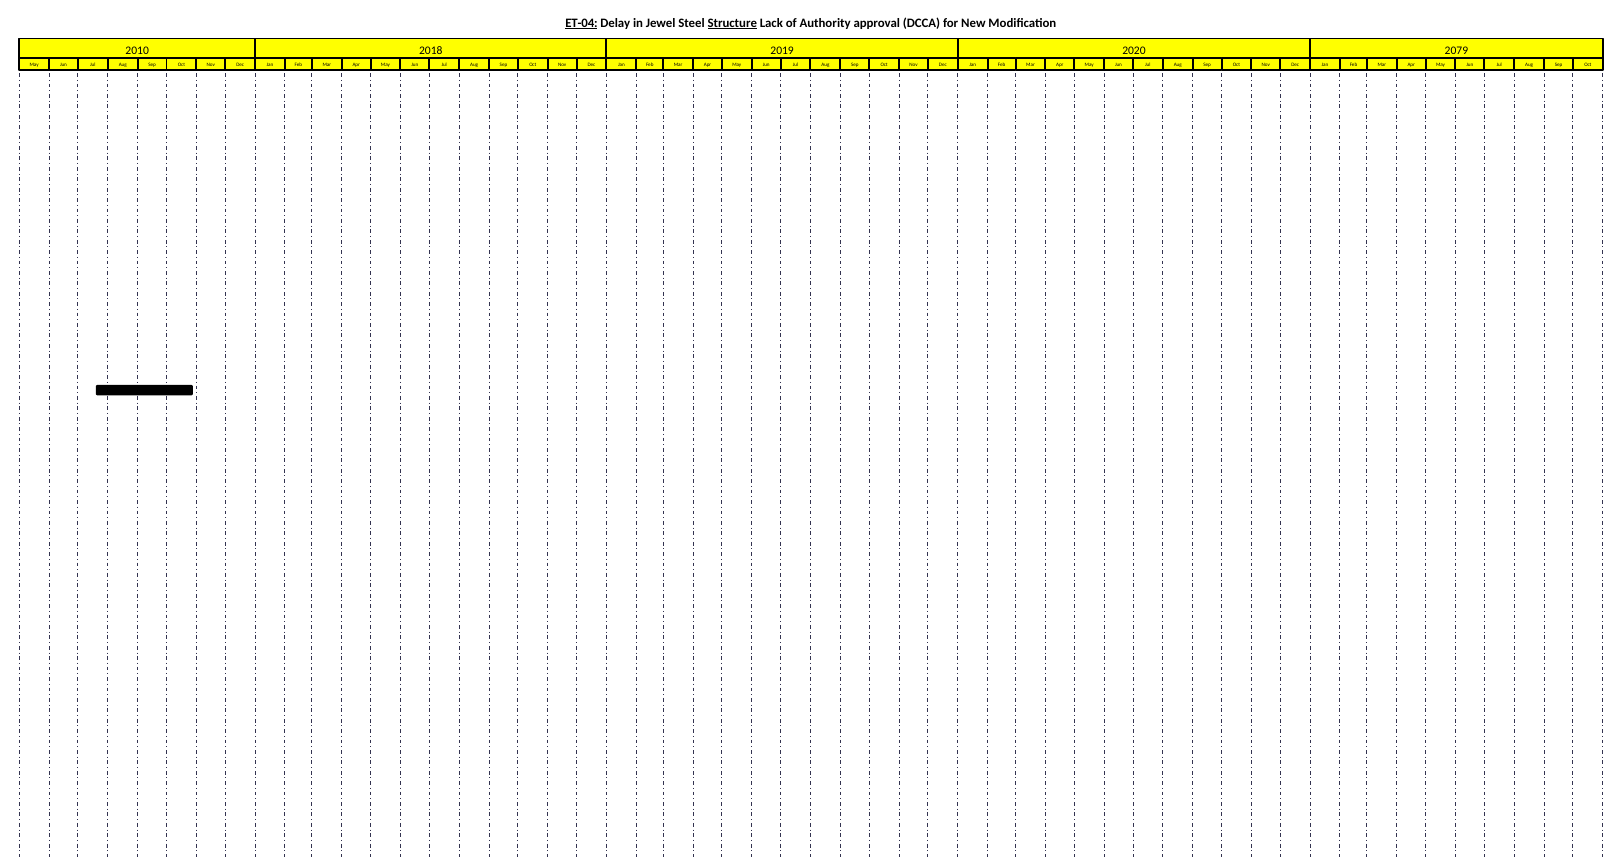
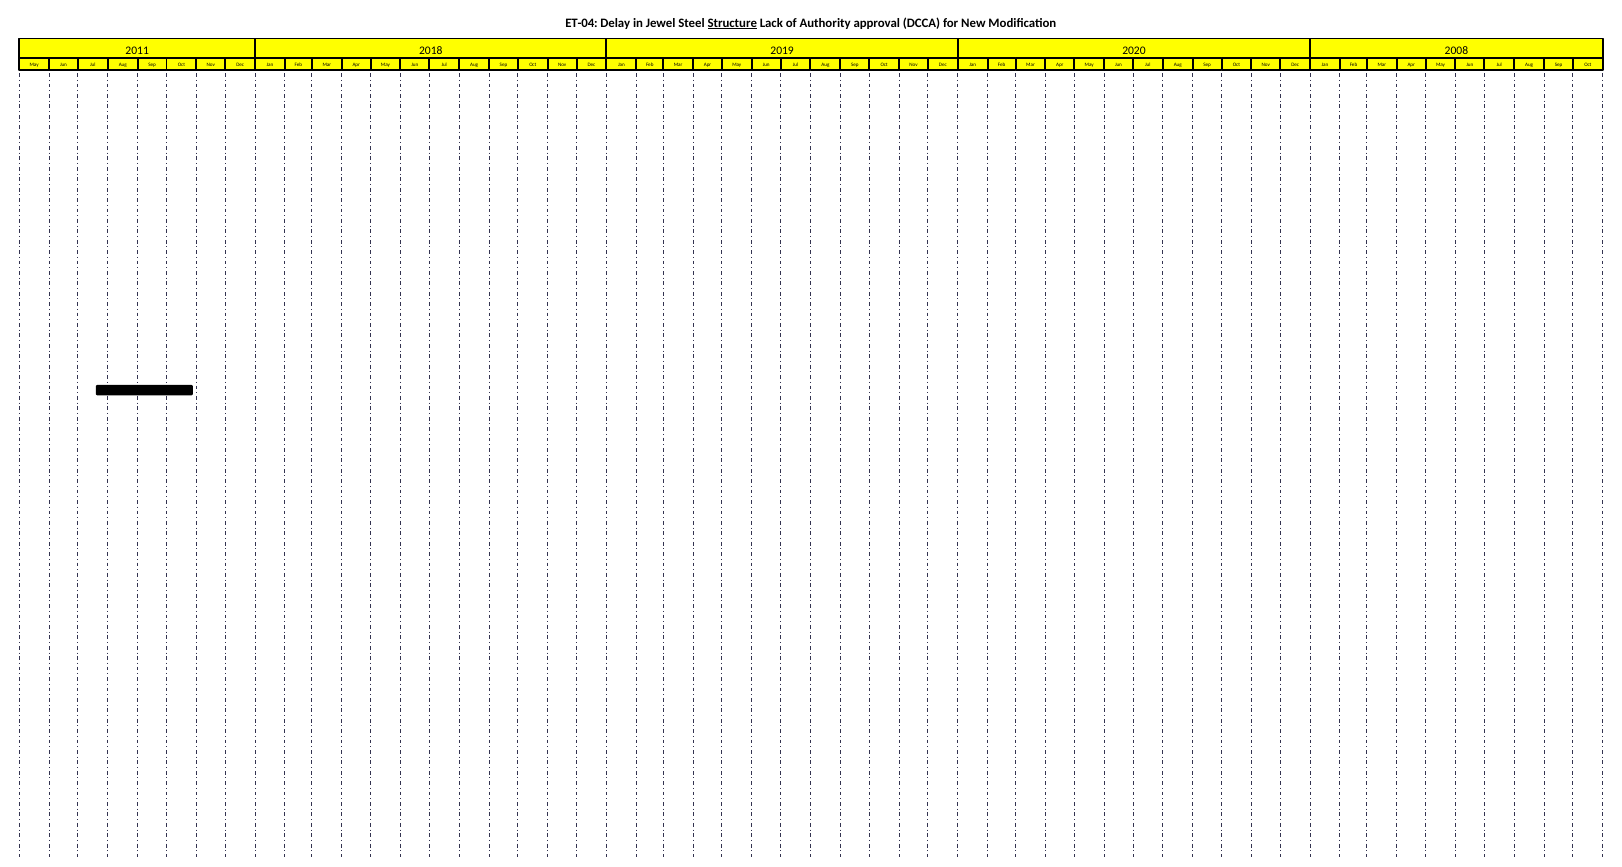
ET-04 underline: present -> none (582, 23)
2010: 2010 -> 2011 (137, 51)
2079: 2079 -> 2008 (1456, 51)
